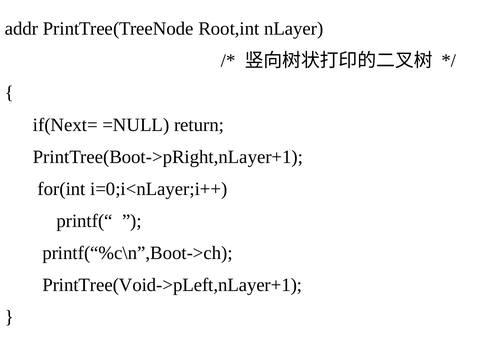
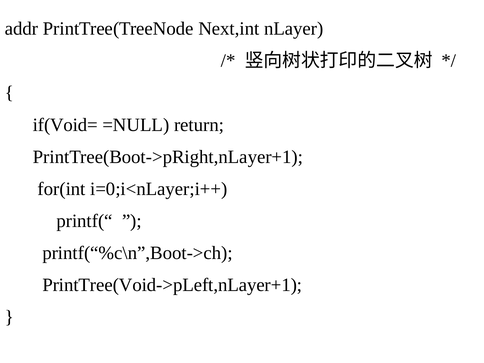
Root,int: Root,int -> Next,int (229, 29)
if(Next=: if(Next= -> if(Void= (65, 125)
